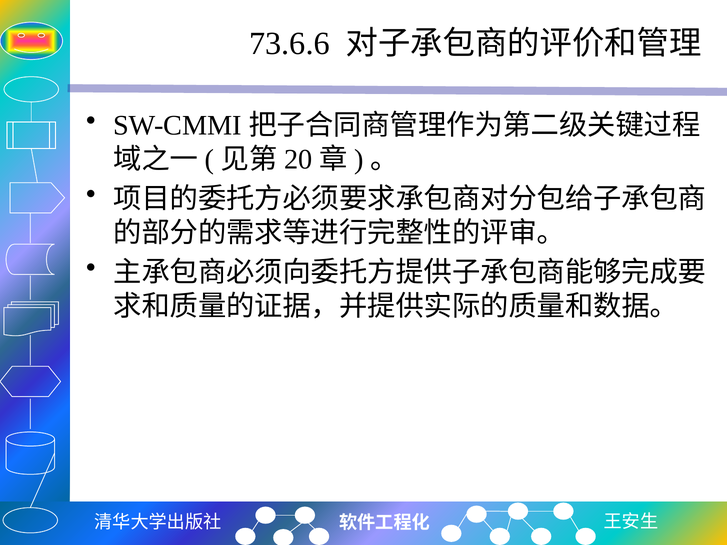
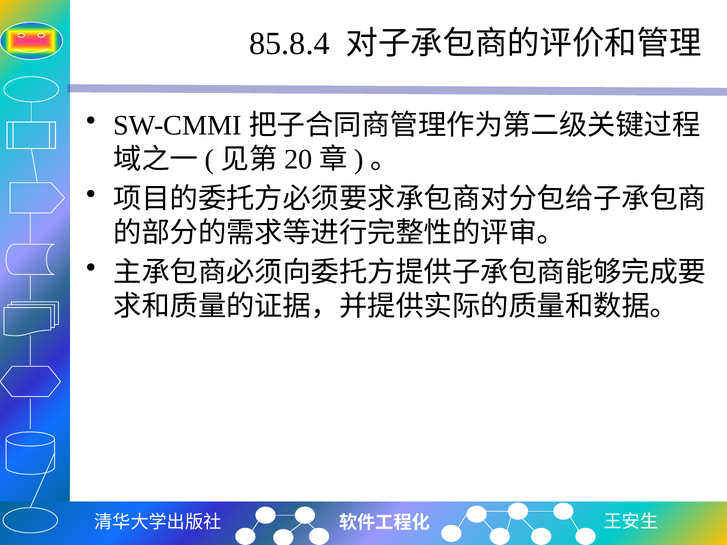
73.6.6: 73.6.6 -> 85.8.4 (289, 44)
